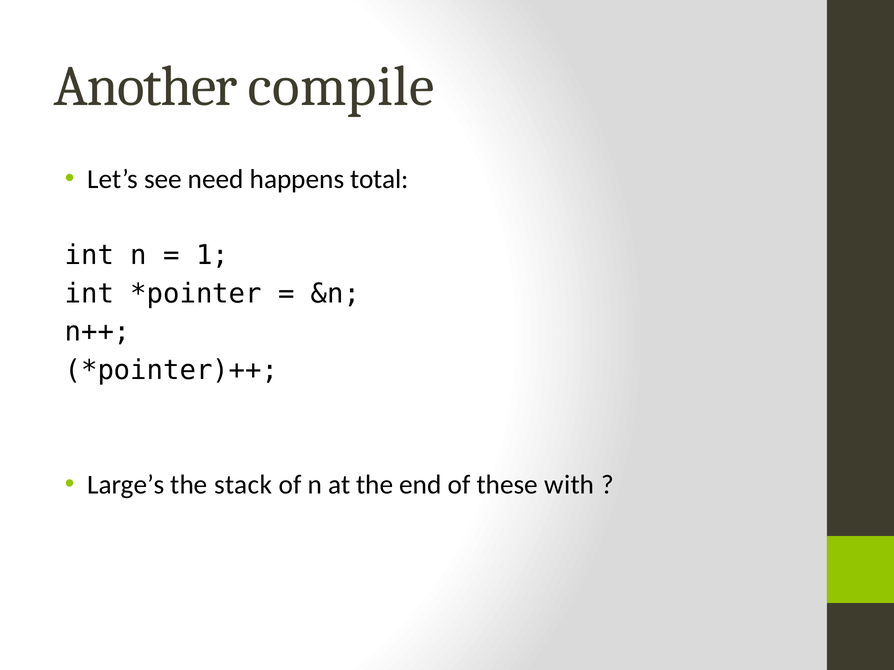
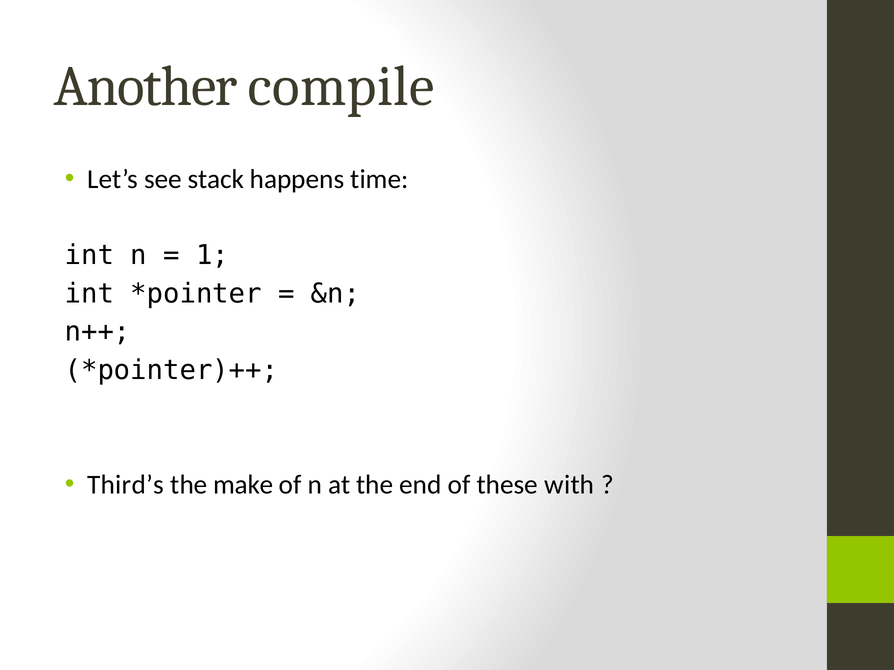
need: need -> stack (216, 179)
total: total -> time (379, 179)
Large’s: Large’s -> Third’s (126, 485)
stack: stack -> make (243, 485)
